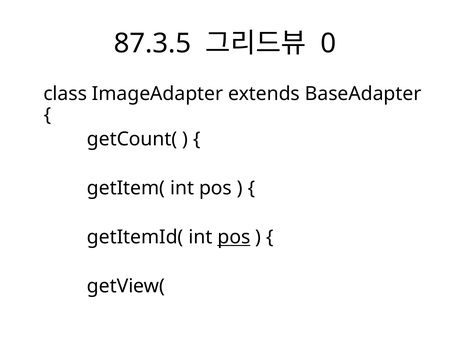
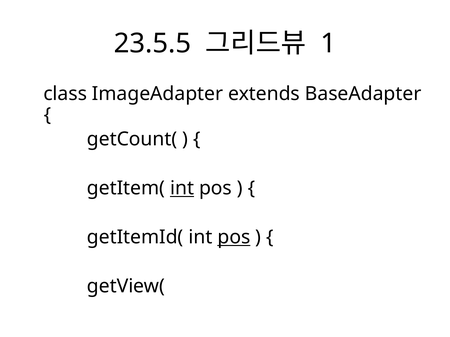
87.3.5: 87.3.5 -> 23.5.5 (152, 44)
0: 0 -> 1 (329, 44)
int underline: none -> present (182, 189)
